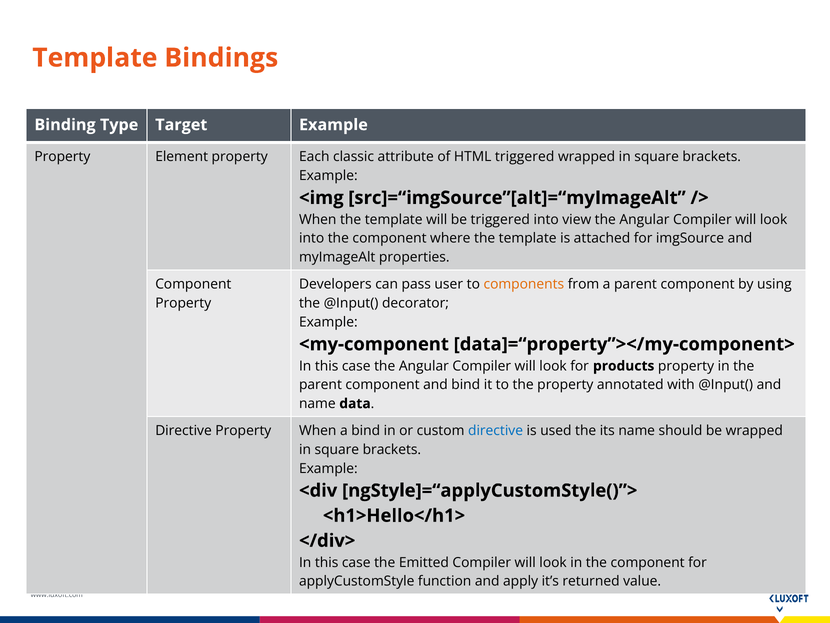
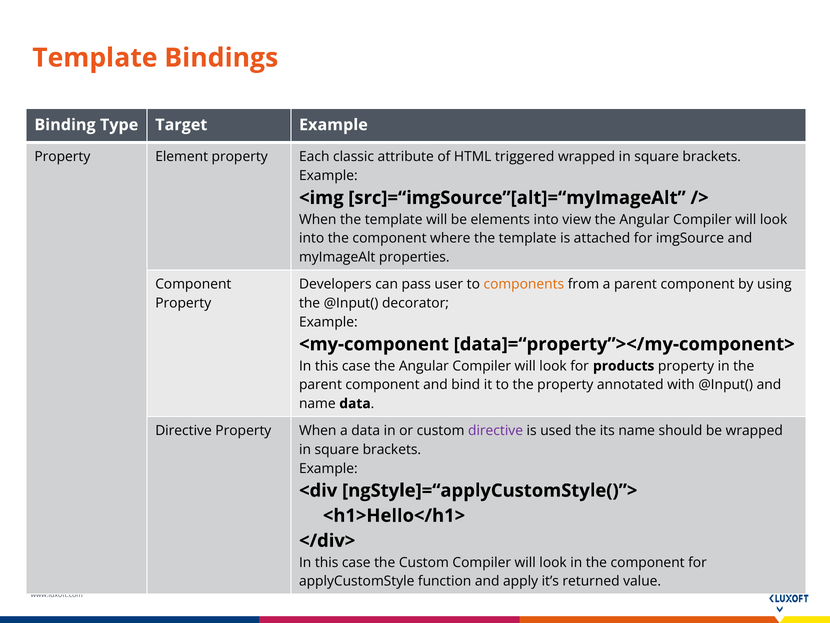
be triggered: triggered -> elements (500, 219)
a bind: bind -> data (366, 430)
directive colour: blue -> purple (496, 430)
the Emitted: Emitted -> Custom (424, 562)
